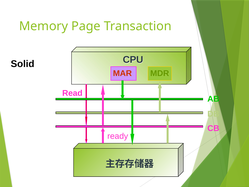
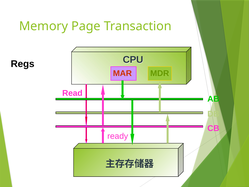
Solid: Solid -> Regs (23, 64)
